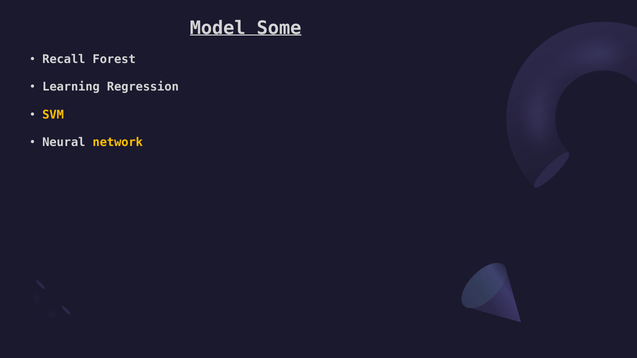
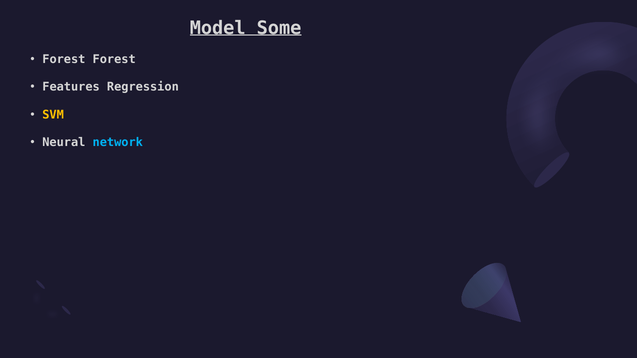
Recall: Recall -> Forest (64, 59)
Learning: Learning -> Features (71, 87)
network colour: yellow -> light blue (118, 143)
